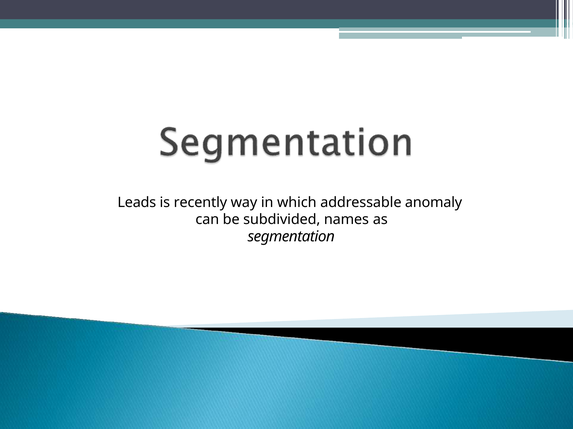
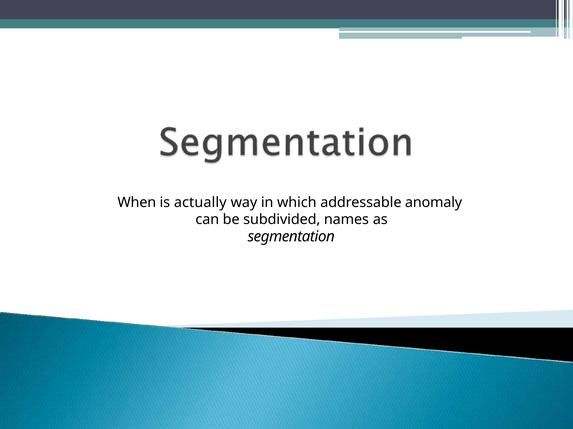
Leads: Leads -> When (137, 203)
recently: recently -> actually (200, 203)
